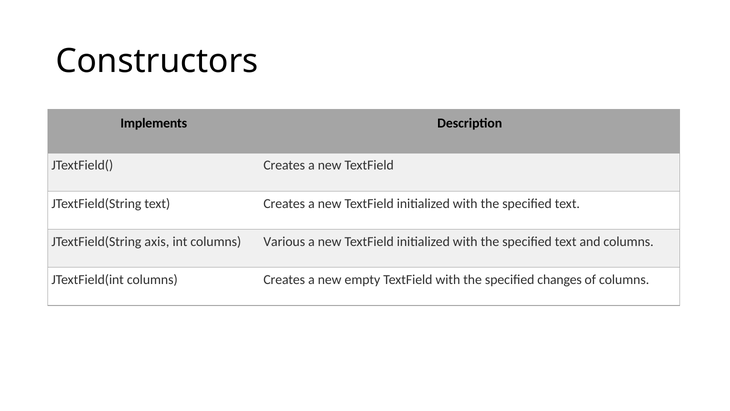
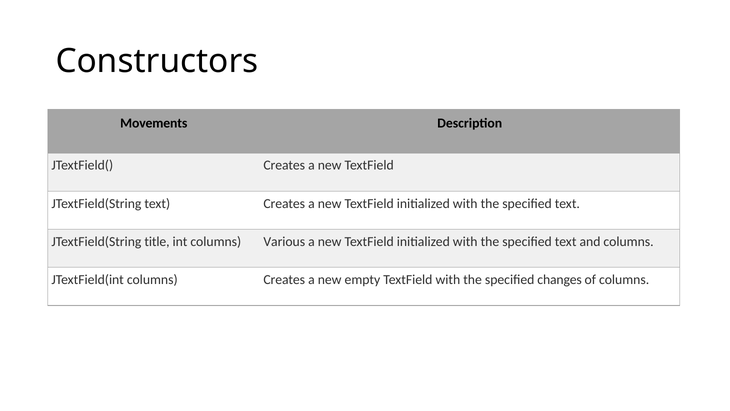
Implements: Implements -> Movements (154, 123)
axis: axis -> title (157, 241)
